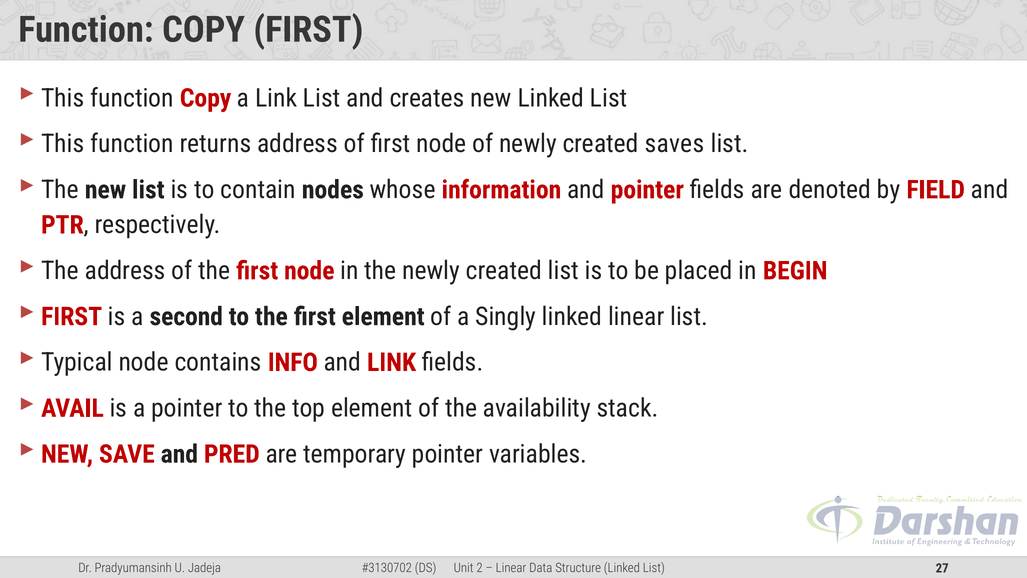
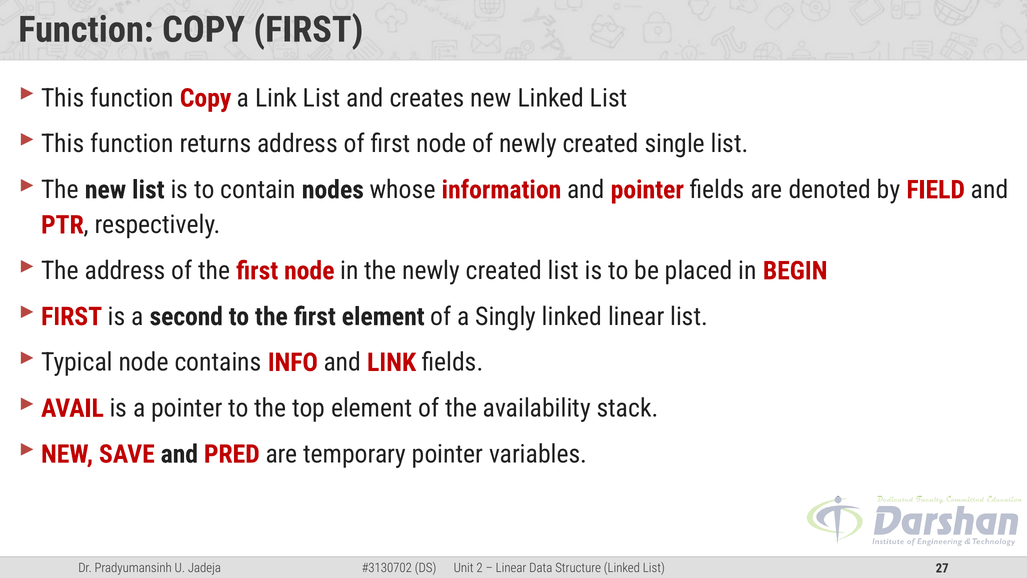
saves: saves -> single (675, 144)
